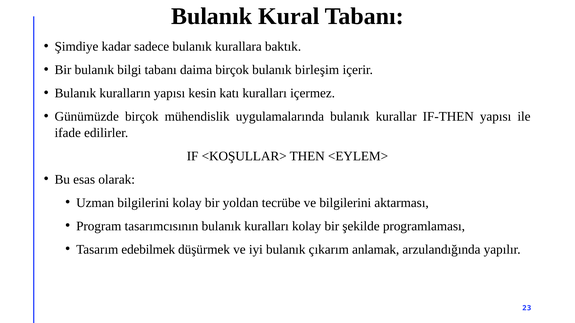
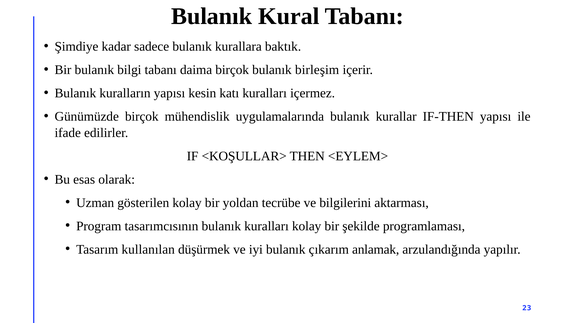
Uzman bilgilerini: bilgilerini -> gösterilen (143, 203)
edebilmek: edebilmek -> kullanılan (148, 250)
